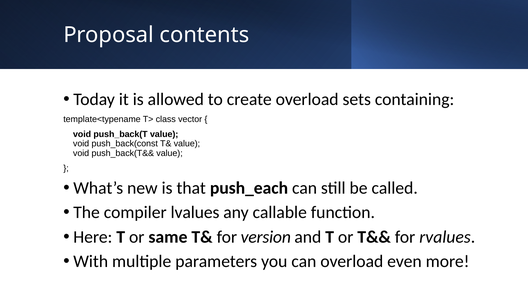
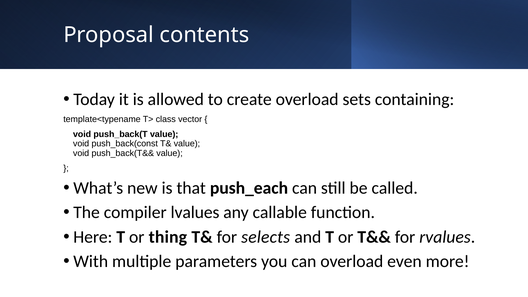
same: same -> thing (168, 237)
version: version -> selects (266, 237)
